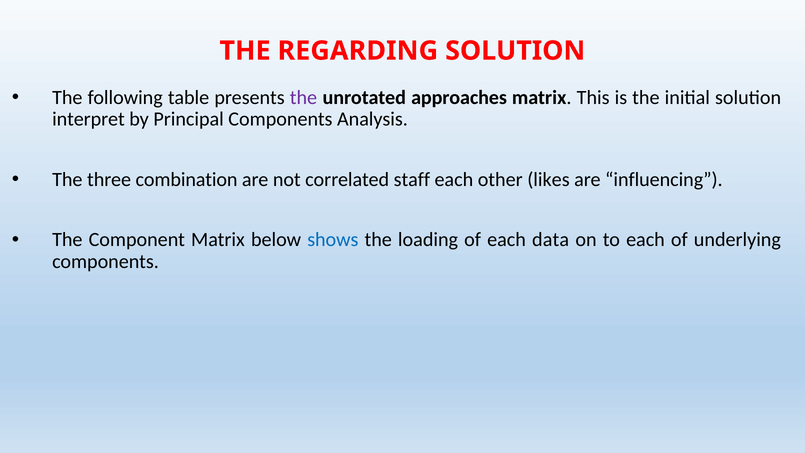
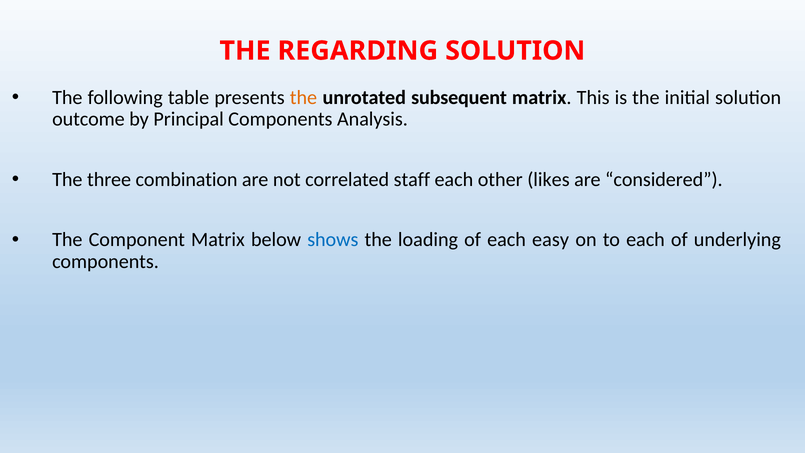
the colour: purple -> orange (303, 98)
approaches: approaches -> subsequent (459, 98)
interpret: interpret -> outcome (88, 119)
influencing: influencing -> considered (664, 179)
data: data -> easy (551, 240)
